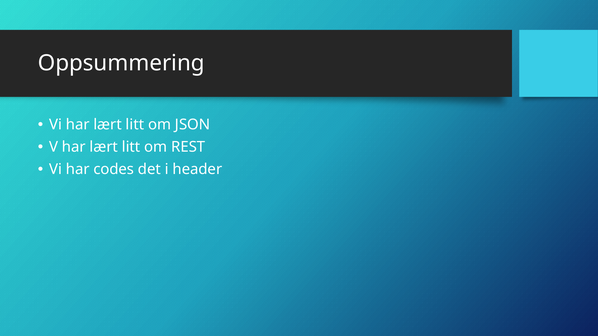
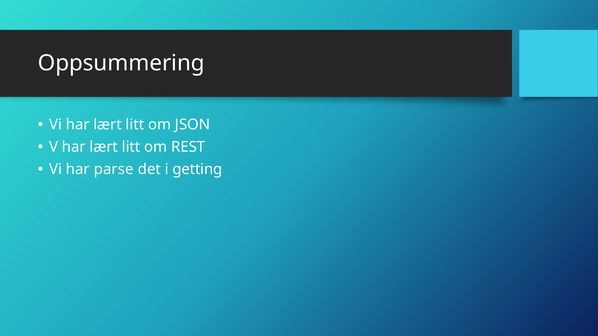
codes: codes -> parse (114, 170)
header: header -> getting (197, 170)
